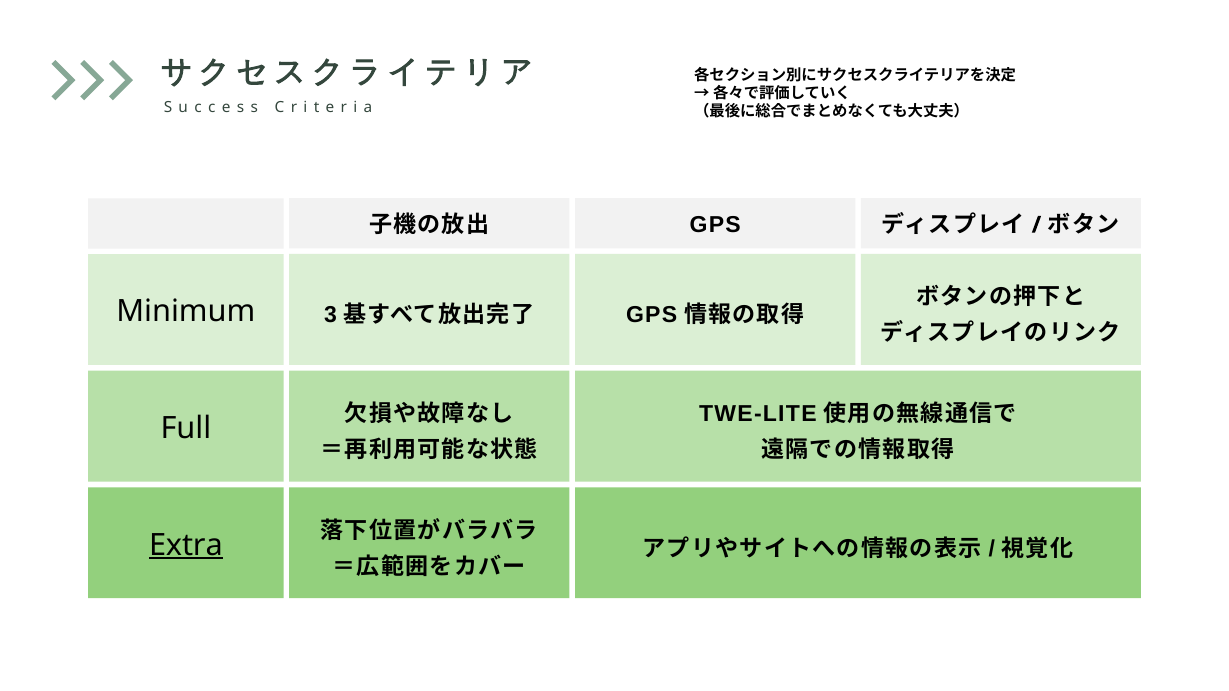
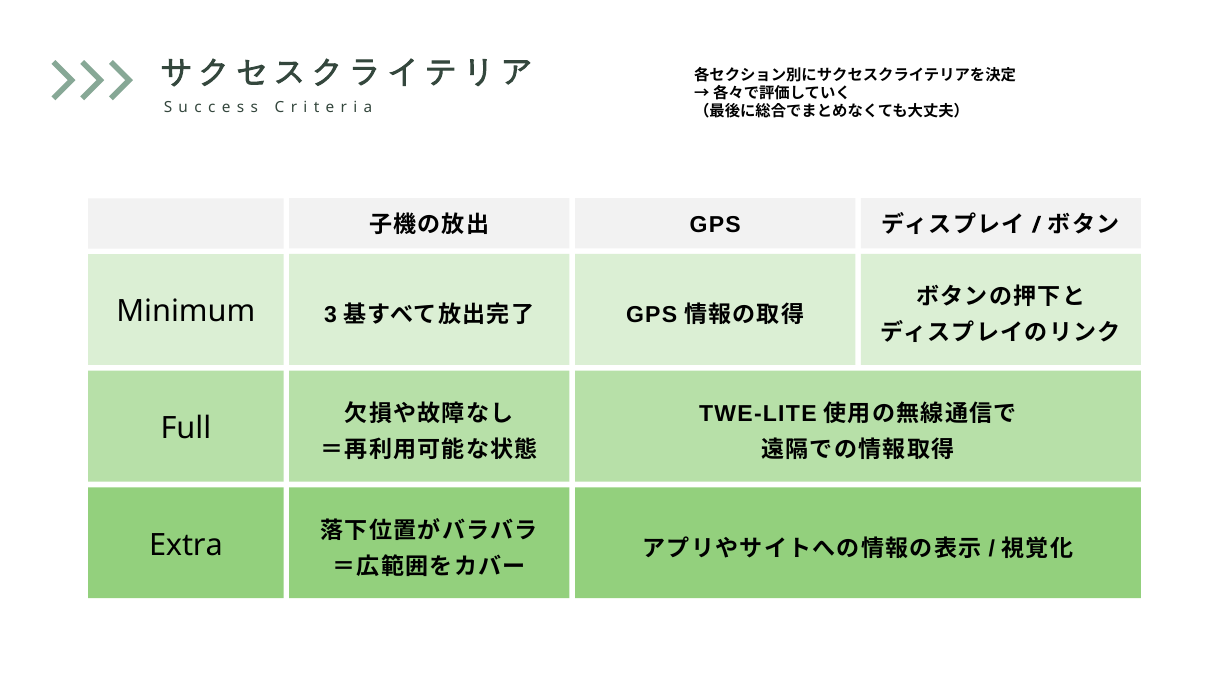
Extra underline: present -> none (186, 545)
